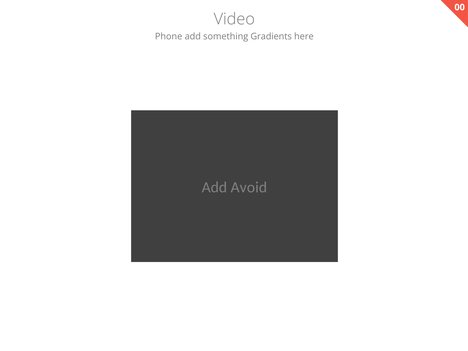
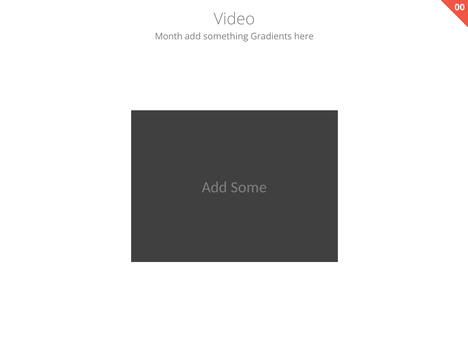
Phone: Phone -> Month (169, 36)
Avoid: Avoid -> Some (249, 187)
